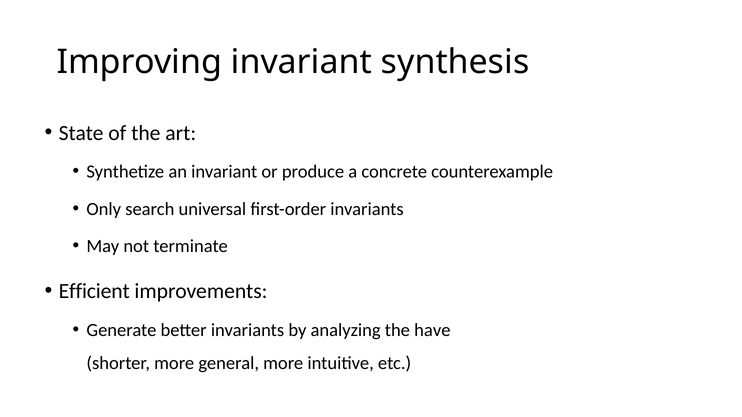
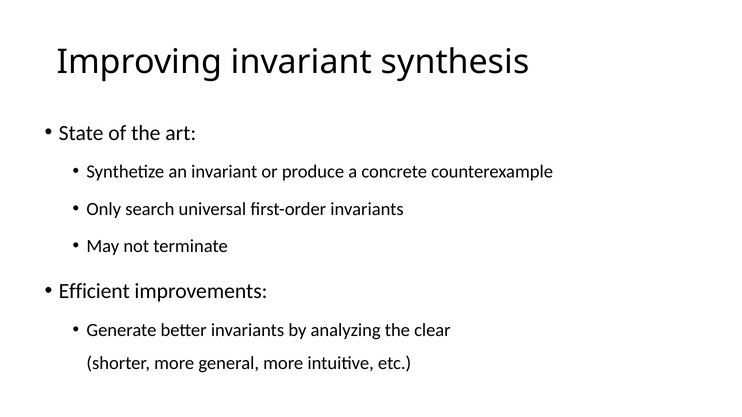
have: have -> clear (432, 330)
